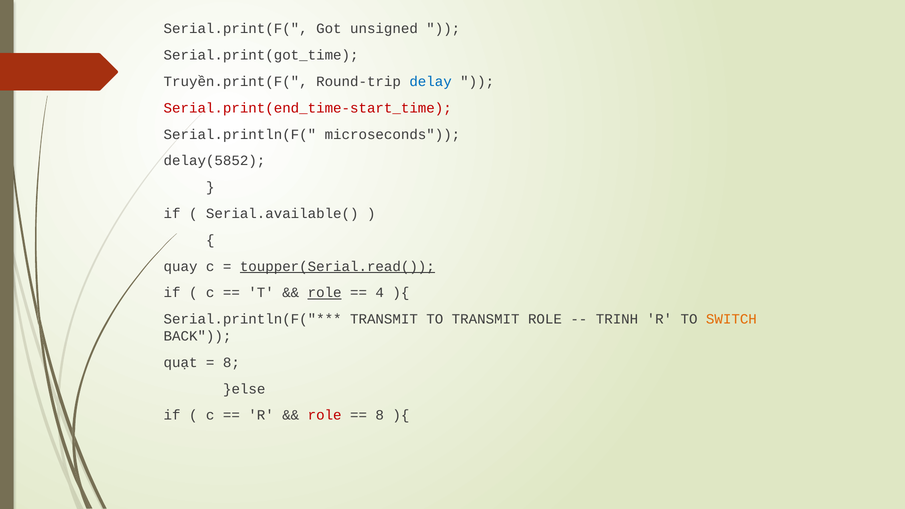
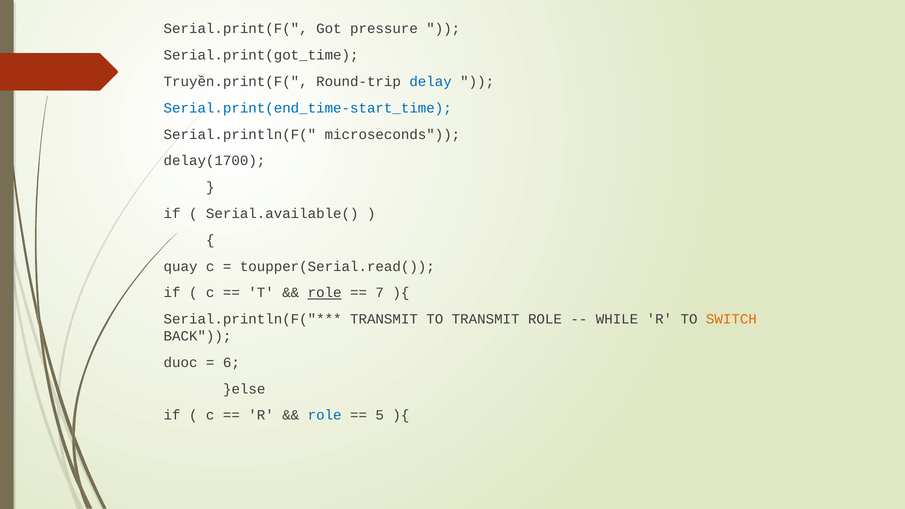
unsigned: unsigned -> pressure (384, 29)
Serial.print(end_time-start_time colour: red -> blue (308, 108)
delay(5852: delay(5852 -> delay(1700 (214, 161)
toupper(Serial.read( underline: present -> none (337, 266)
4: 4 -> 7 (380, 293)
TRINH: TRINH -> WHILE (617, 319)
quạt: quạt -> duoc (181, 363)
8: 8 -> 6 (231, 363)
role colour: red -> blue (325, 415)
8: 8 -> 5 (380, 415)
